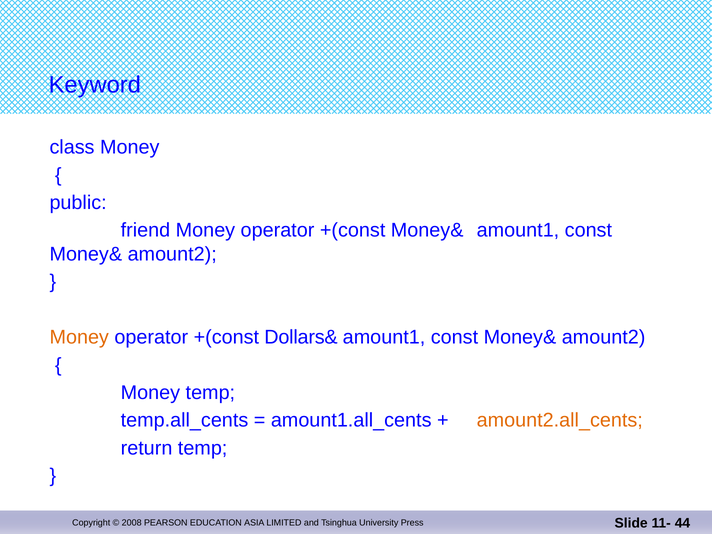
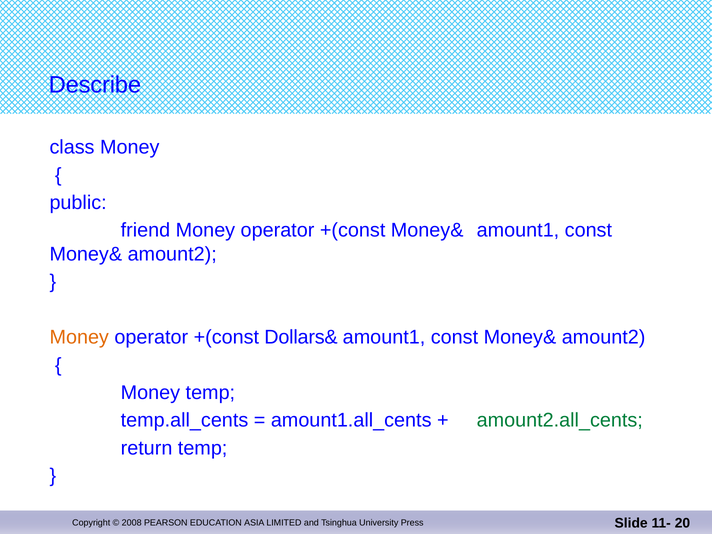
Keyword: Keyword -> Describe (95, 85)
amount2.all_cents colour: orange -> green (560, 420)
44: 44 -> 20 (682, 523)
